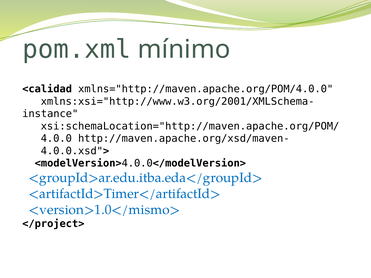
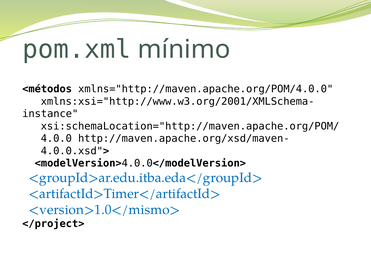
<calidad: <calidad -> <métodos (47, 89)
